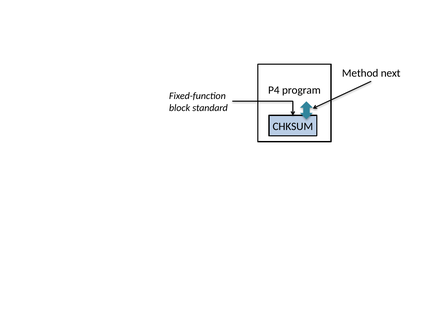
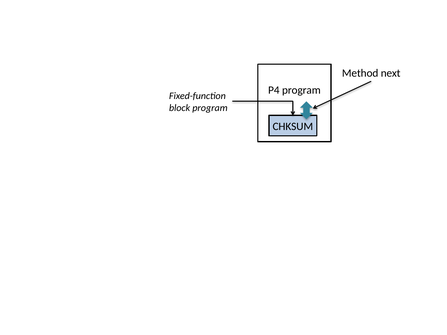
block standard: standard -> program (210, 108)
